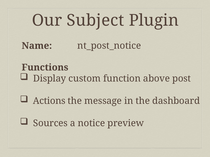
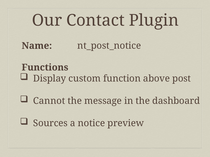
Subject: Subject -> Contact (95, 20)
Actions: Actions -> Cannot (49, 101)
